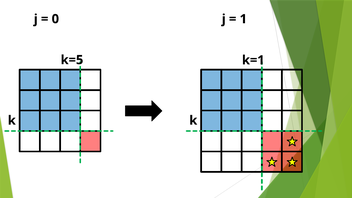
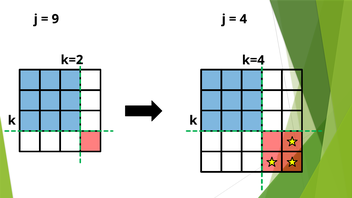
0: 0 -> 9 (55, 19)
1: 1 -> 4 (243, 19)
k=5: k=5 -> k=2 (72, 60)
k=1: k=1 -> k=4 (253, 60)
